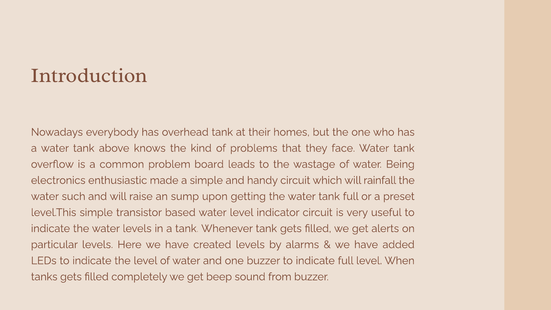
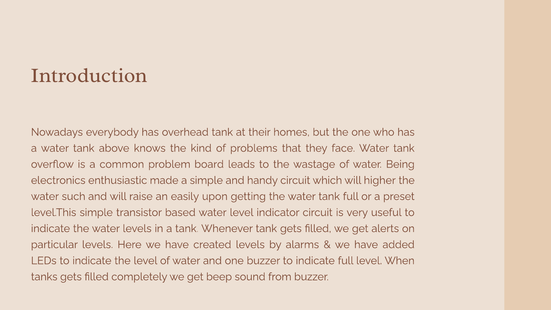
rainfall: rainfall -> higher (380, 180)
sump: sump -> easily (185, 196)
